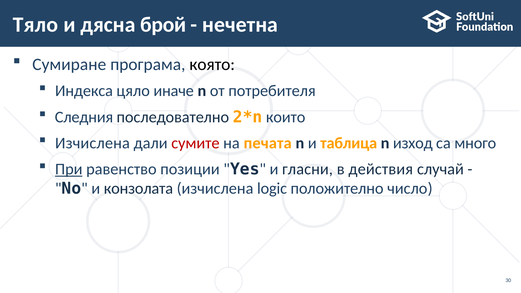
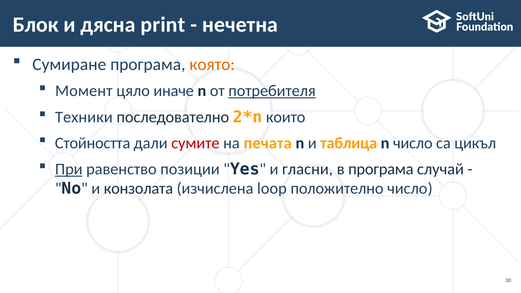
Тяло: Тяло -> Блок (36, 25)
брой: брой -> print (163, 25)
която colour: black -> orange (212, 64)
Индекса: Индекса -> Момент (84, 91)
потребителя underline: none -> present (272, 91)
Следния: Следния -> Техники (84, 117)
Изчислена: Изчислена -> Стойността (93, 143)
n изход: изход -> число (413, 143)
много: много -> цикъл (475, 143)
в действия: действия -> програма (381, 169)
logic: logic -> loop (272, 189)
